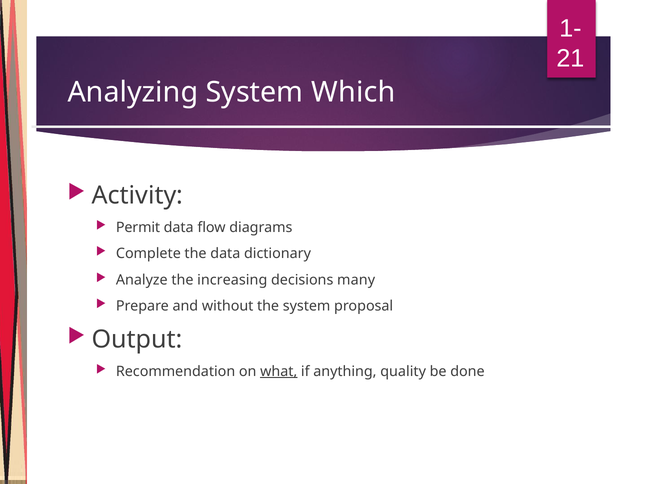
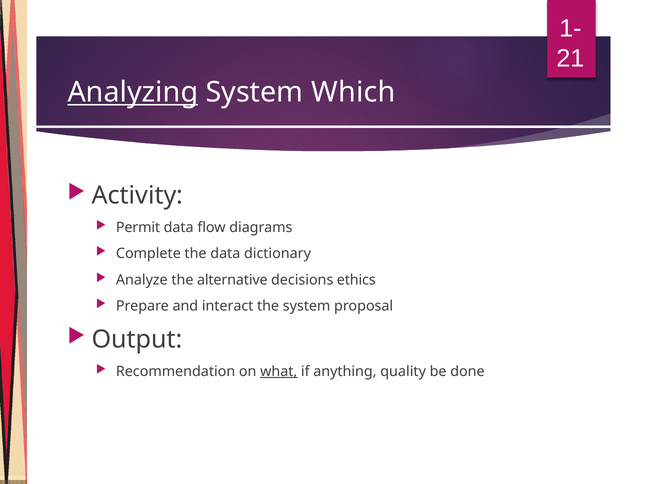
Analyzing underline: none -> present (133, 93)
increasing: increasing -> alternative (232, 280)
many: many -> ethics (356, 280)
without: without -> interact (228, 306)
